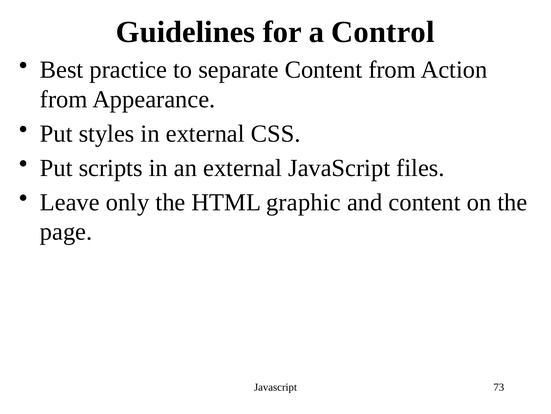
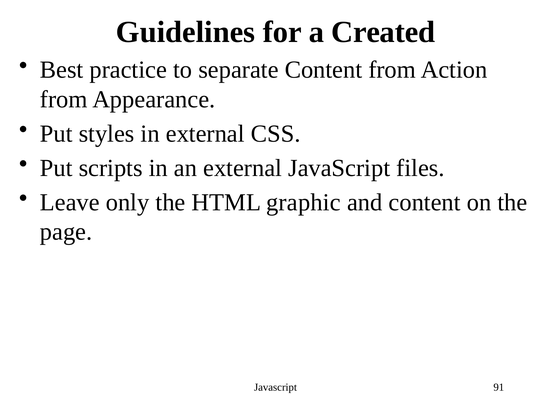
Control: Control -> Created (383, 32)
73: 73 -> 91 (499, 386)
